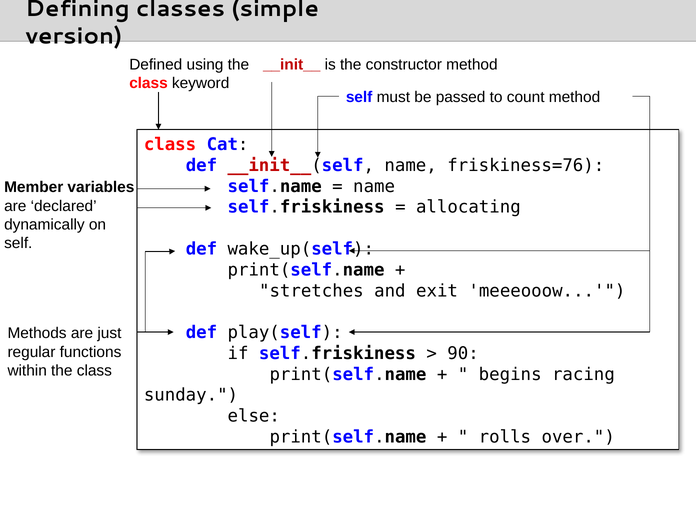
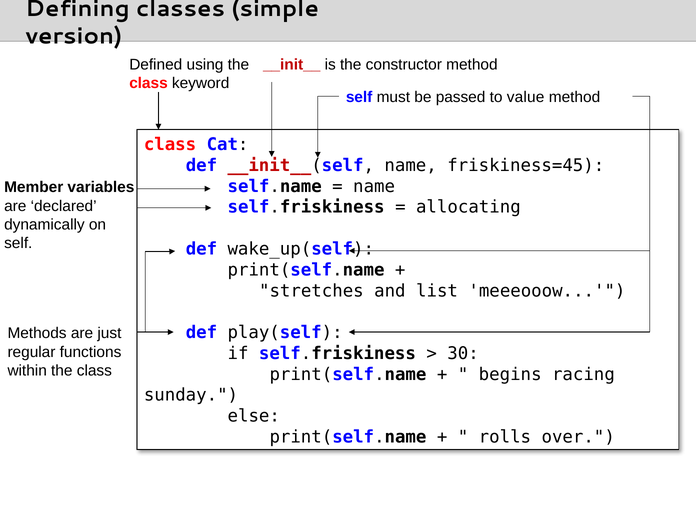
count: count -> value (526, 97)
friskiness=76: friskiness=76 -> friskiness=45 (526, 165)
exit: exit -> list (437, 291)
90: 90 -> 30 (463, 353)
